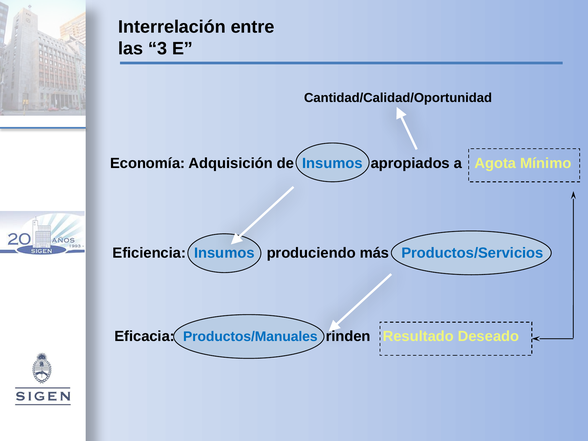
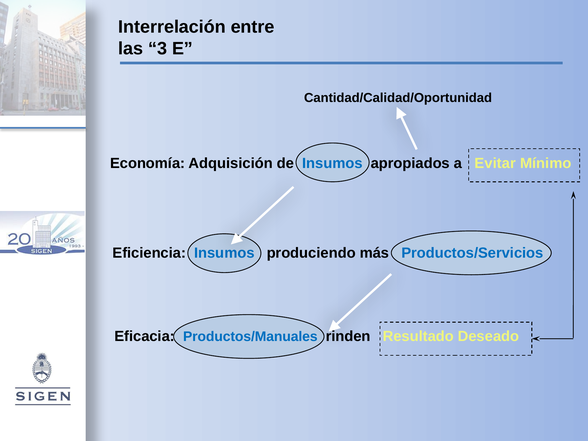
Agota: Agota -> Evitar (495, 163)
